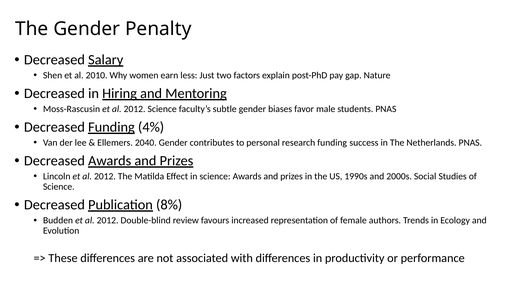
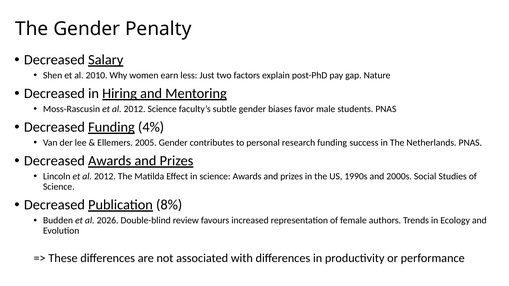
2040: 2040 -> 2005 (146, 143)
Budden et al 2012: 2012 -> 2026 (108, 221)
